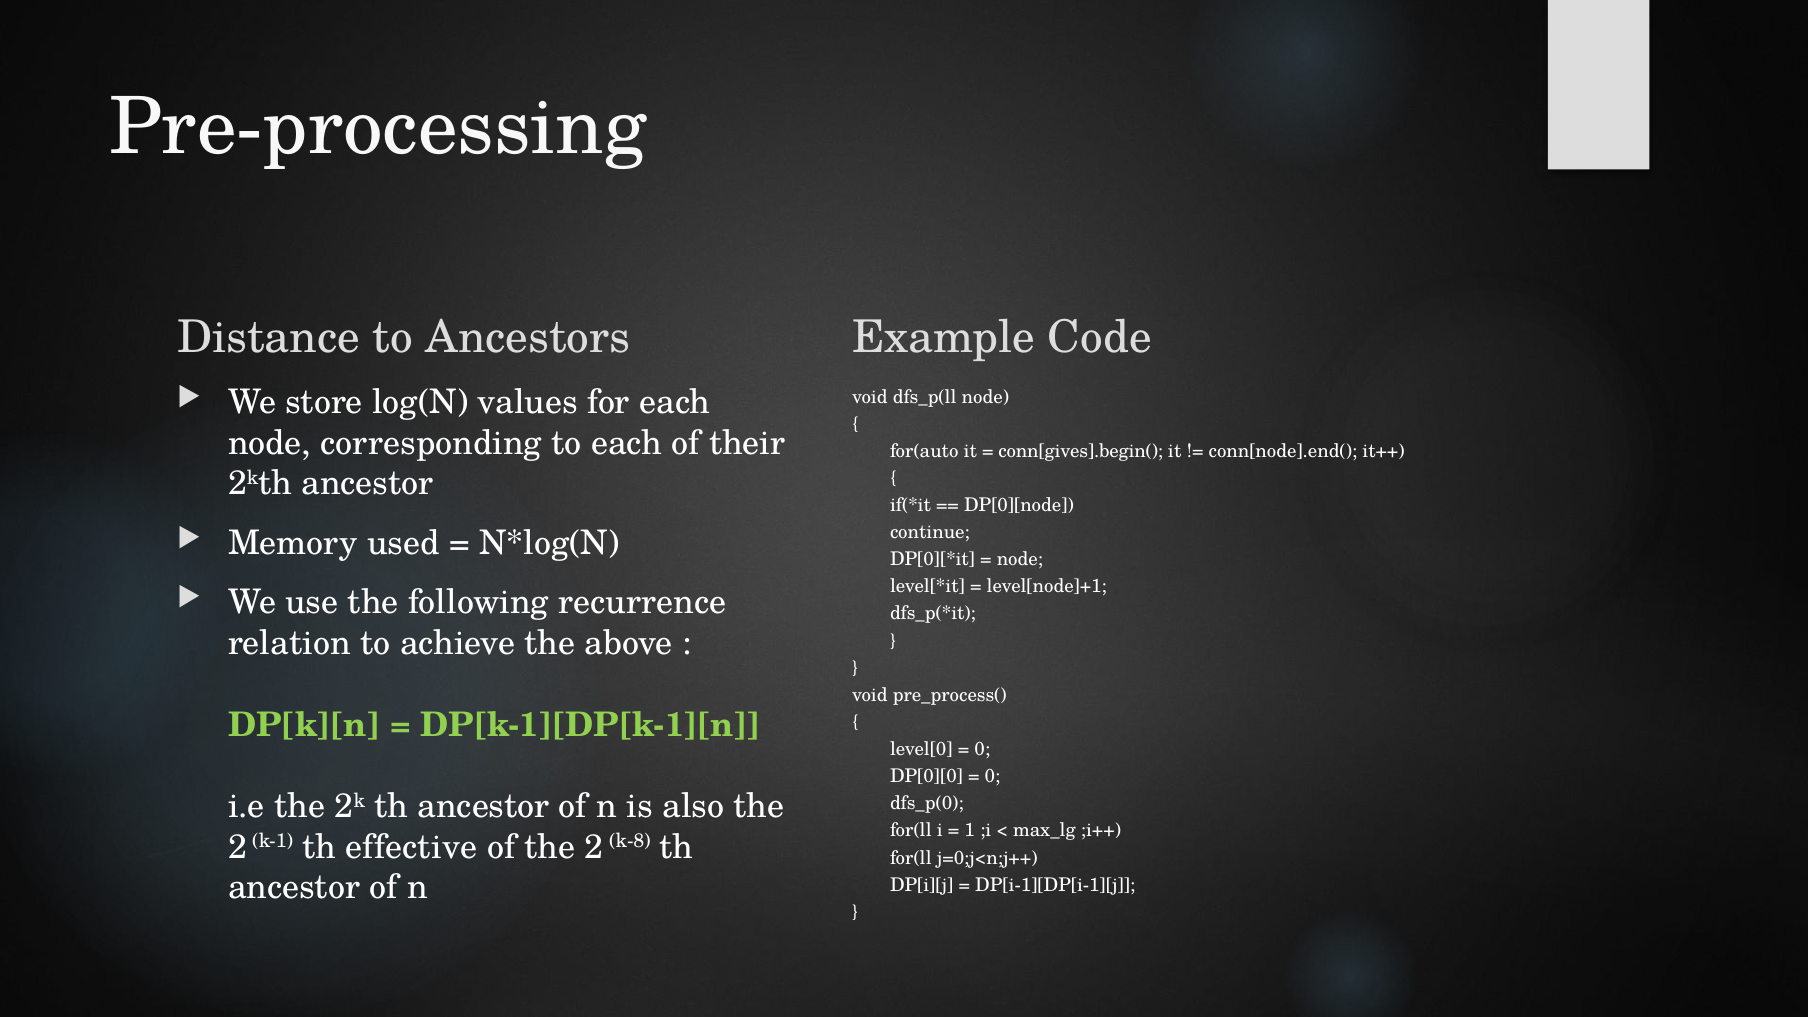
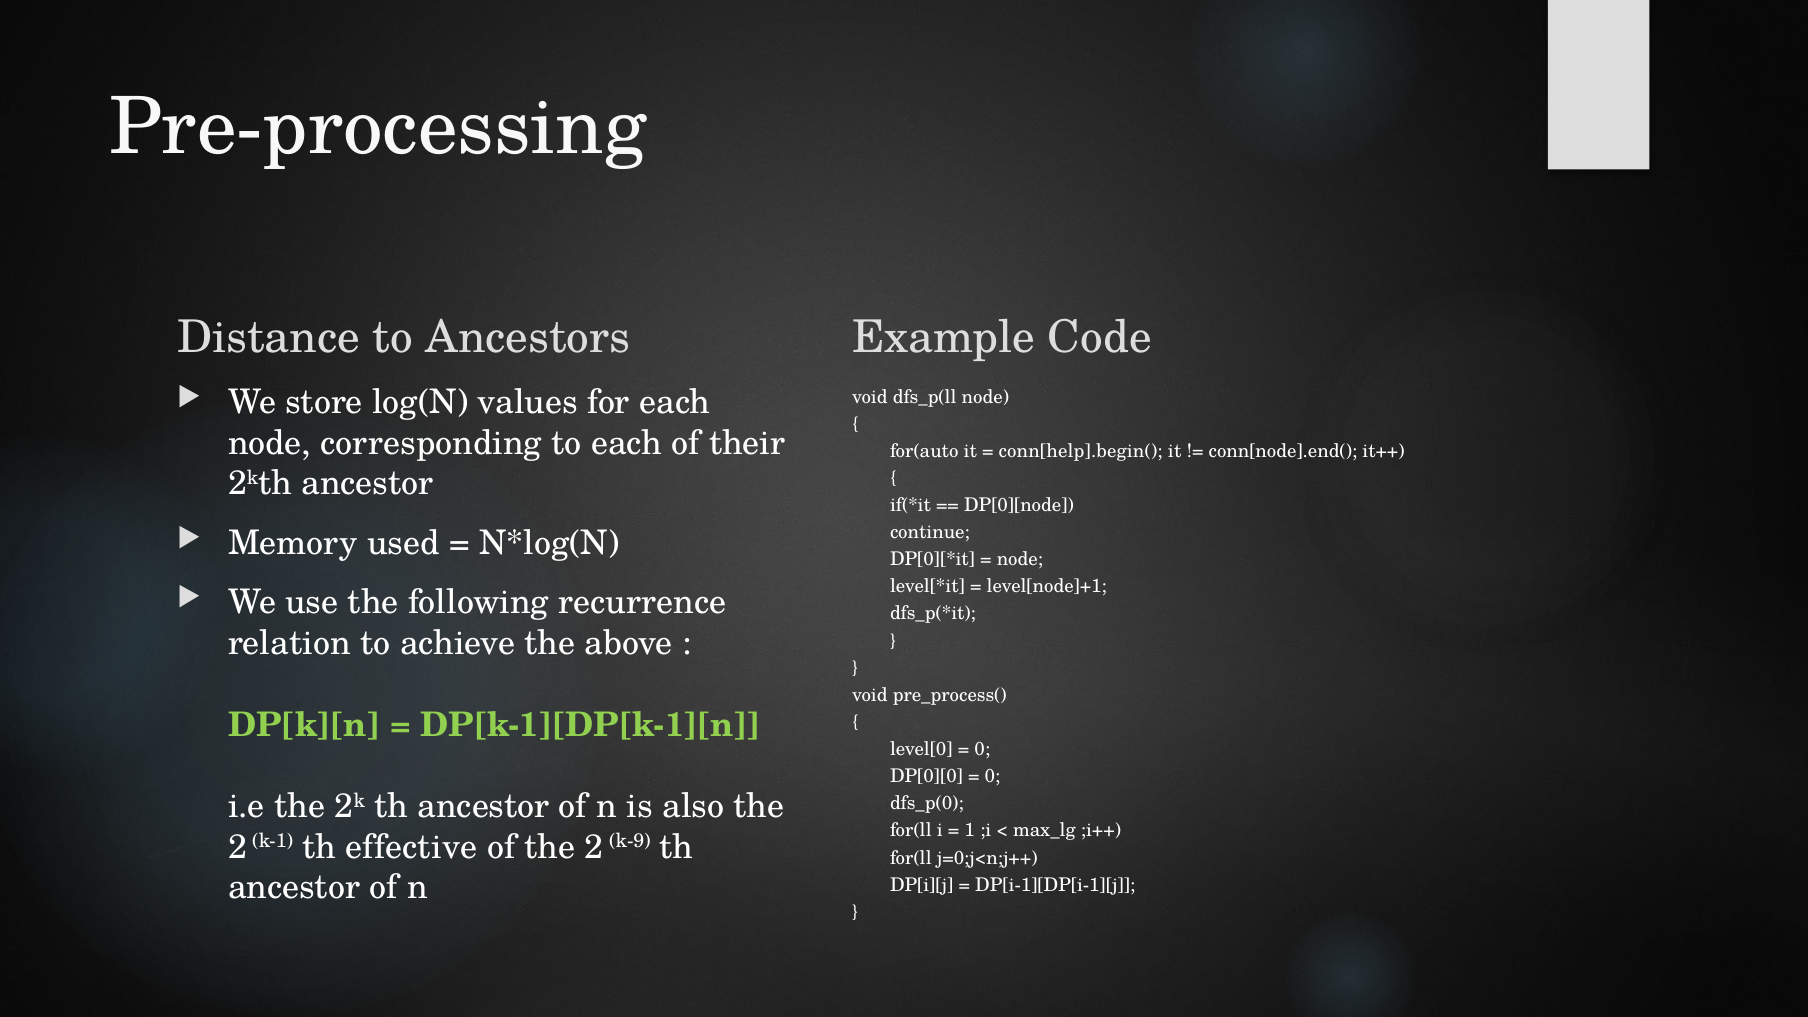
conn[gives].begin(: conn[gives].begin( -> conn[help].begin( (1081, 451)
k-8: k-8 -> k-9 (630, 841)
